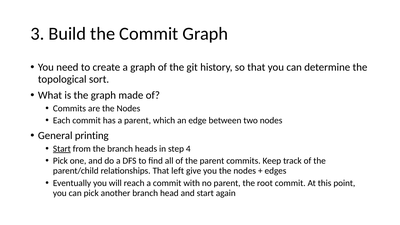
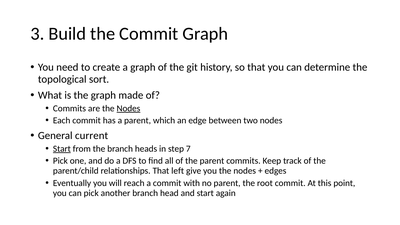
Nodes underline: none -> present (128, 108)
printing: printing -> current (92, 136)
4: 4 -> 7 (188, 149)
